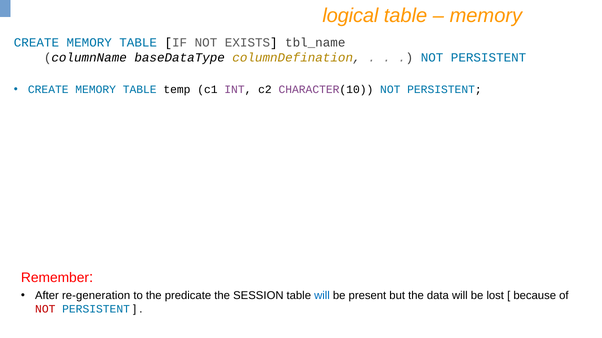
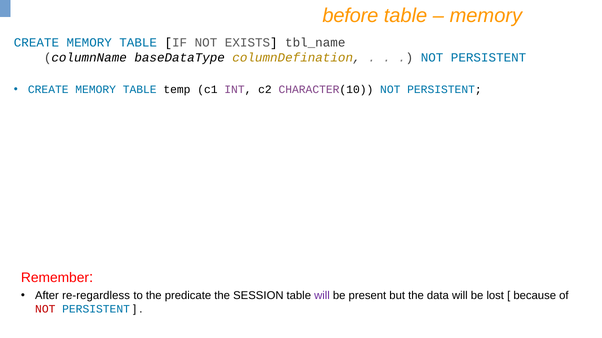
logical: logical -> before (350, 16)
re-generation: re-generation -> re-regardless (96, 296)
will colour: blue -> purple (322, 296)
